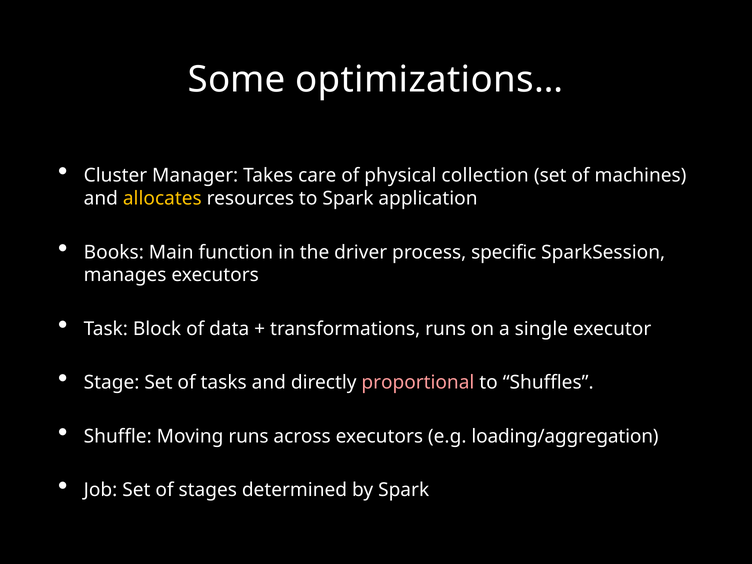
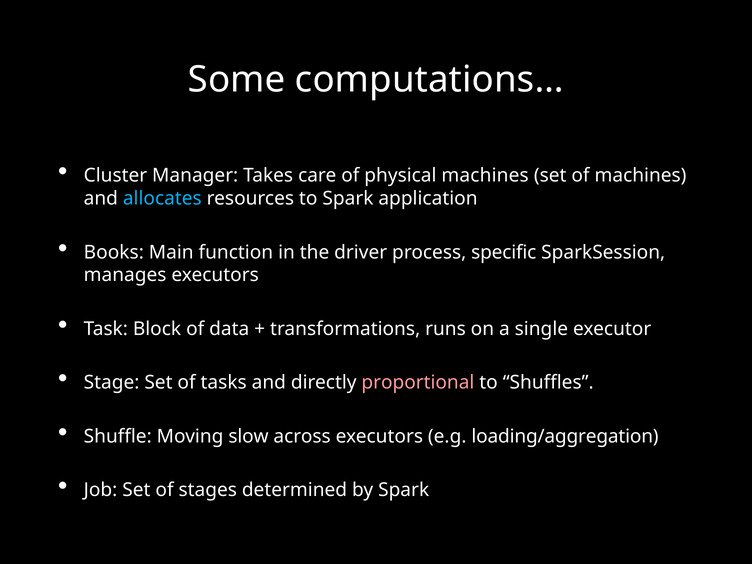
optimizations…: optimizations… -> computations… (429, 80)
physical collection: collection -> machines (485, 176)
allocates colour: yellow -> light blue (162, 199)
Moving runs: runs -> slow (249, 436)
